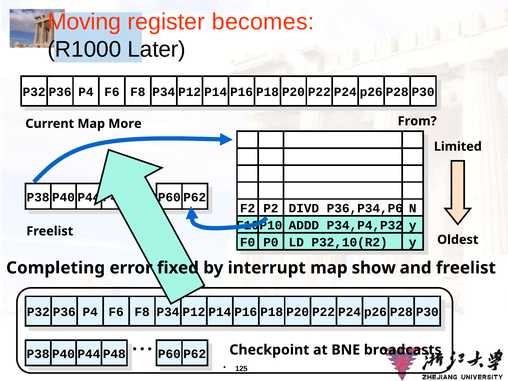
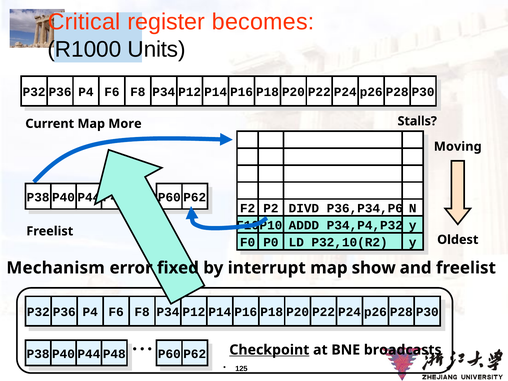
Moving: Moving -> Critical (84, 22)
Later: Later -> Units (157, 49)
From: From -> Stalls (417, 121)
Limited: Limited -> Moving (458, 147)
Completing: Completing -> Mechanism (56, 268)
Checkpoint underline: none -> present (269, 350)
